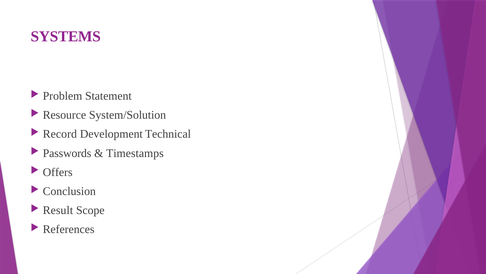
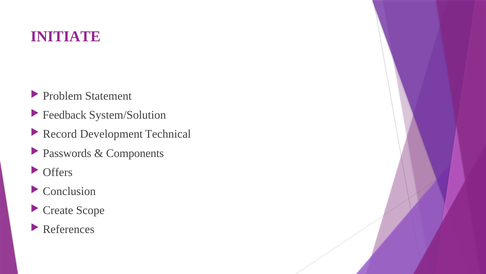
SYSTEMS: SYSTEMS -> INITIATE (66, 36)
Resource: Resource -> Feedback (65, 115)
Timestamps: Timestamps -> Components (135, 153)
Result: Result -> Create (58, 210)
